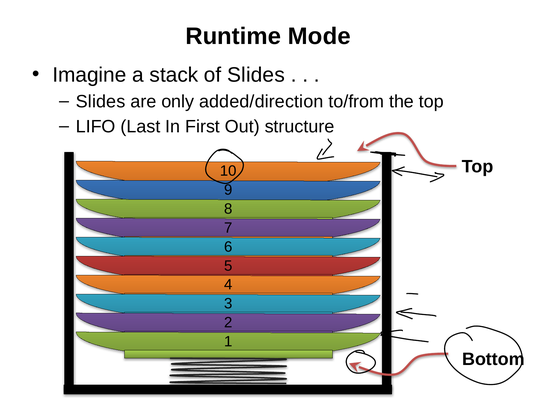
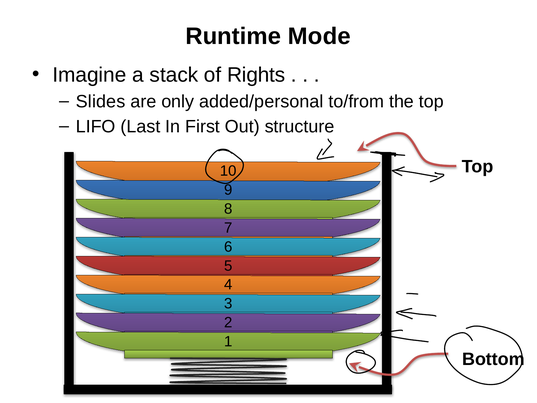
of Slides: Slides -> Rights (256, 75)
added/direction: added/direction -> added/personal (261, 102)
